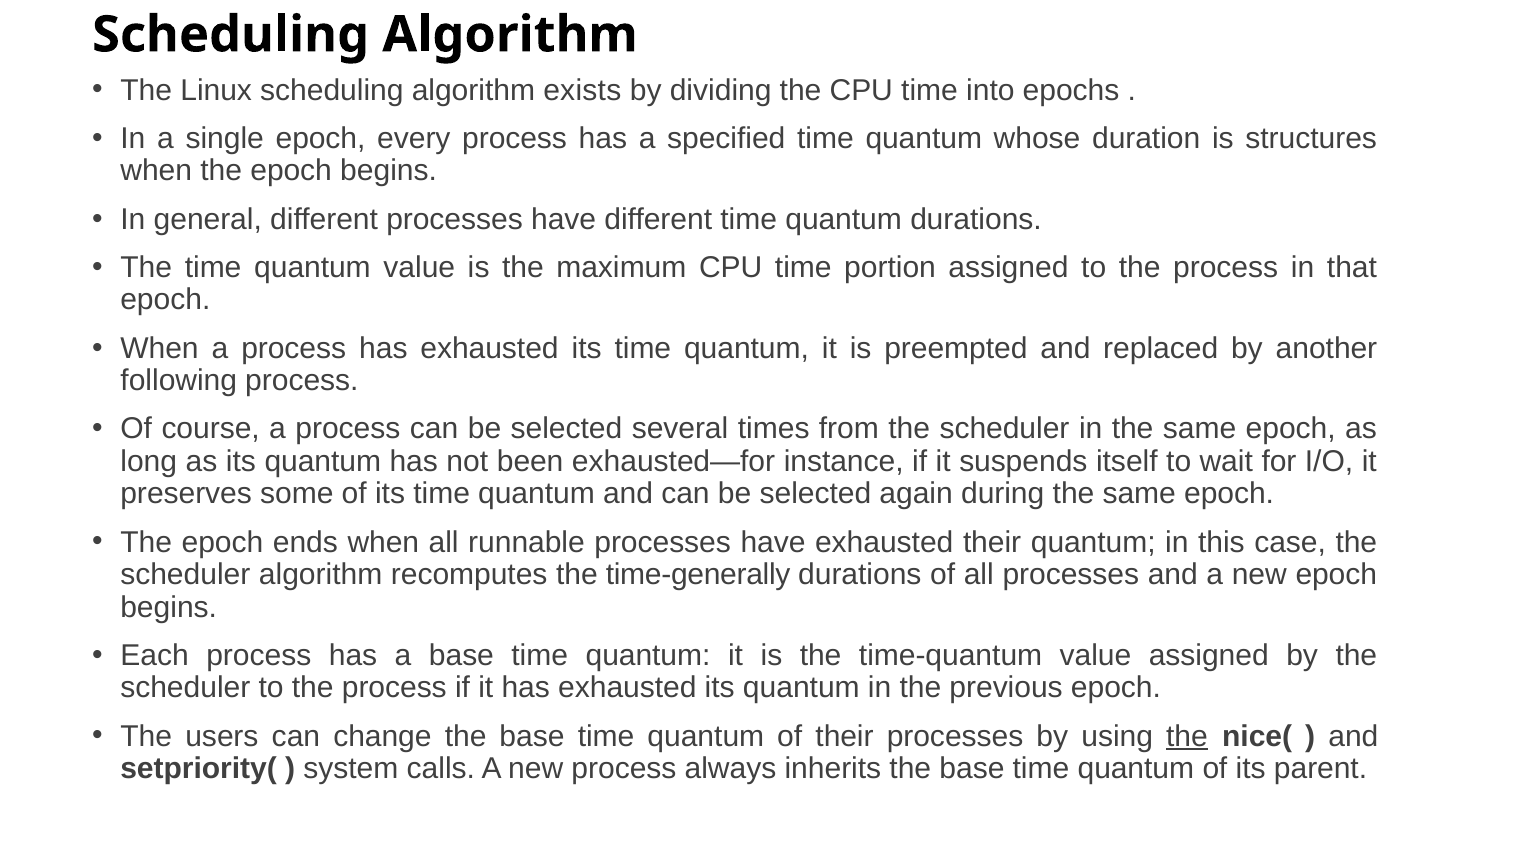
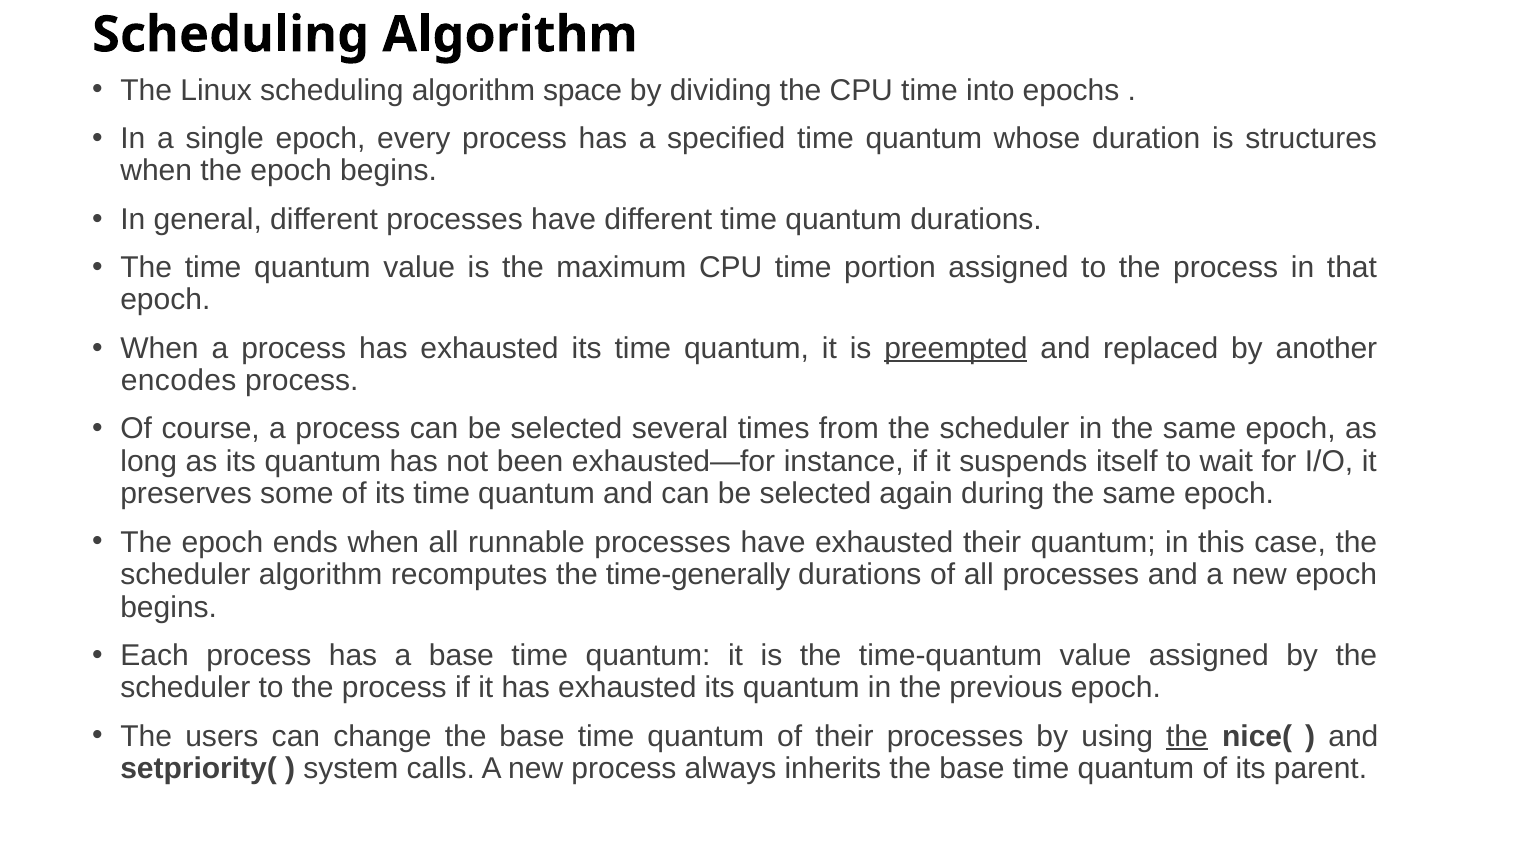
exists: exists -> space (583, 90)
preempted underline: none -> present (956, 348)
following: following -> encodes (179, 381)
